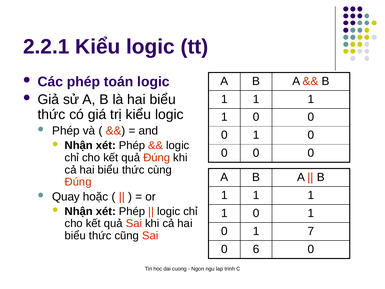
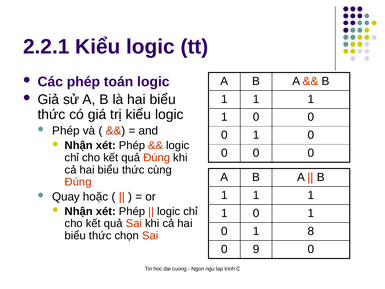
7: 7 -> 8 (311, 231)
cũng: cũng -> chọn (127, 235)
6: 6 -> 9 (256, 249)
